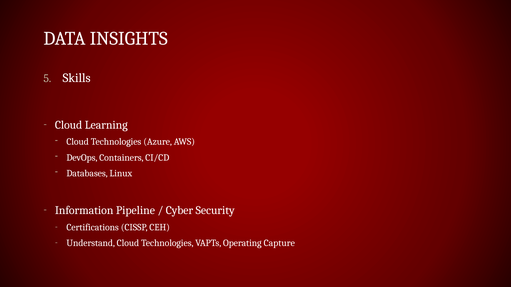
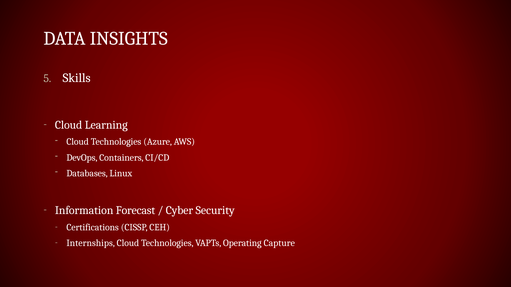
Pipeline: Pipeline -> Forecast (135, 211)
Understand: Understand -> Internships (91, 243)
